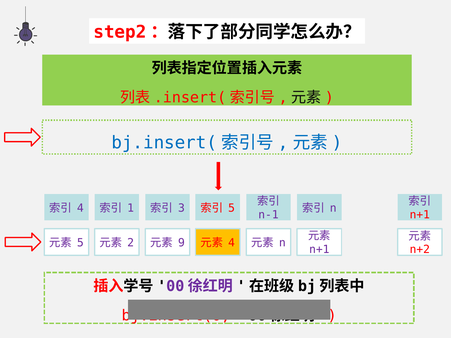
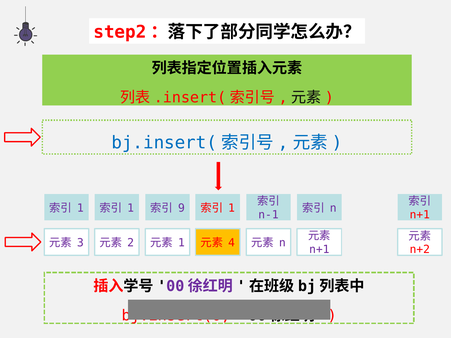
4: 4 -> 1 (80, 208)
3: 3 -> 9 (181, 208)
5: 5 -> 1 (232, 208)
5: 5 -> 3 (80, 243)
9: 9 -> 1 (181, 243)
